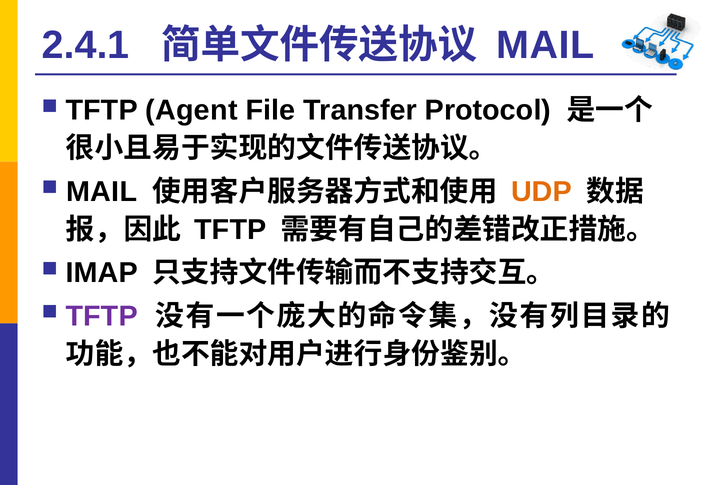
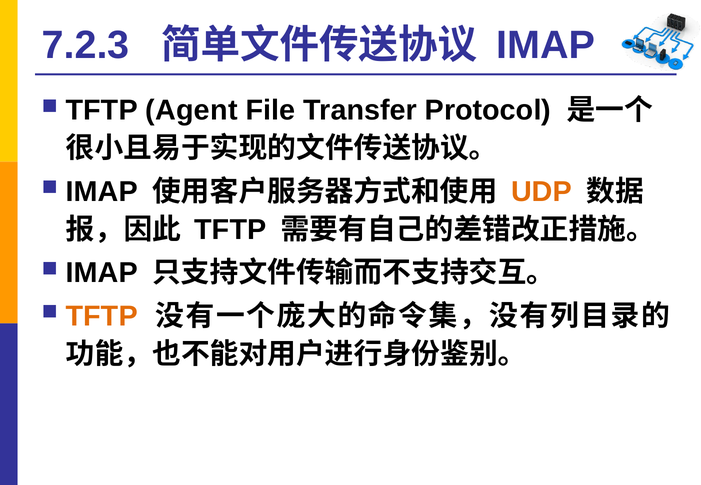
2.4.1: 2.4.1 -> 7.2.3 (86, 45)
MAIL: MAIL -> IMAP (546, 45)
MAIL: MAIL -> IMAP (102, 192)
TFTP colour: purple -> orange (102, 317)
